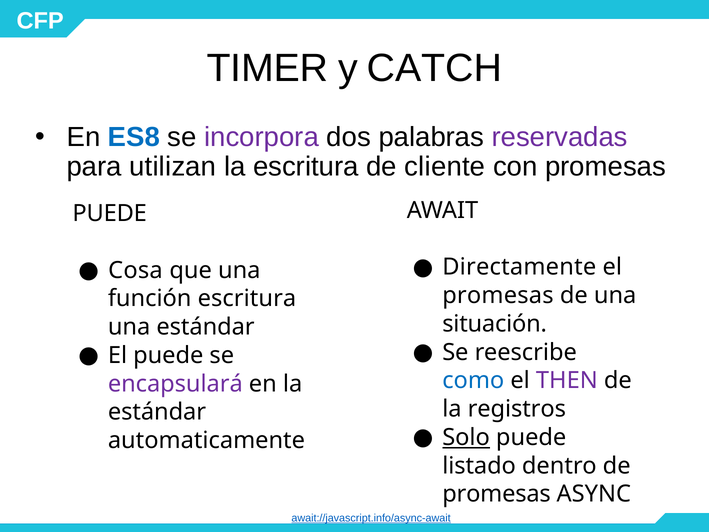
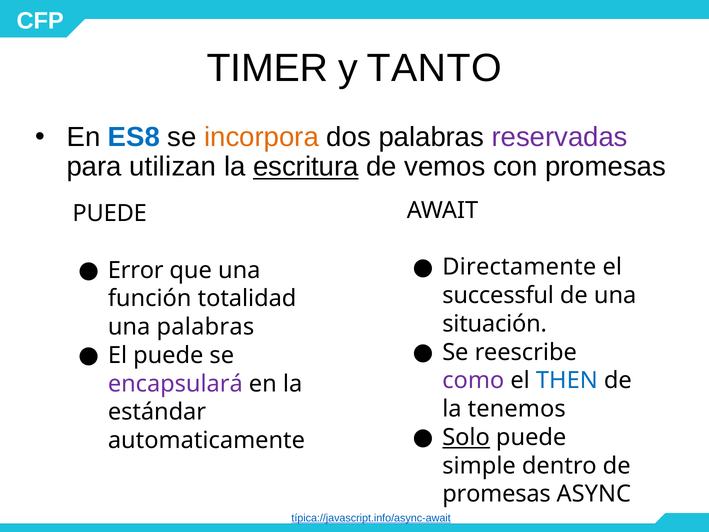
CATCH: CATCH -> TANTO (434, 68)
incorpora colour: purple -> orange (262, 137)
escritura underline: none -> present (306, 167)
cliente: cliente -> vemos (445, 167)
Cosa: Cosa -> Error (136, 270)
promesas: promesas -> successful (498, 295)
función escritura: escritura -> totalidad (247, 298)
una estándar: estándar -> palabras (205, 327)
como colour: blue -> purple (473, 380)
THEN colour: purple -> blue (567, 380)
registros: registros -> tenemos (517, 409)
listado: listado -> simple (479, 466)
await://javascript.info/async-await: await://javascript.info/async-await -> típica://javascript.info/async-await (371, 518)
